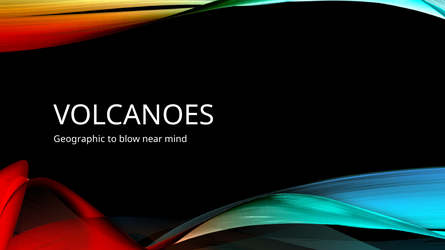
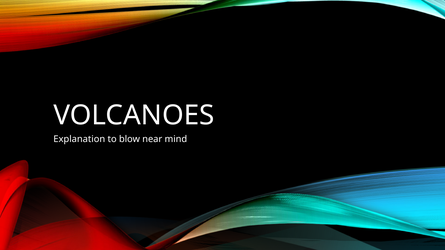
Geographic: Geographic -> Explanation (79, 139)
